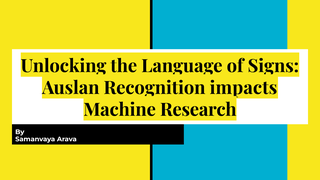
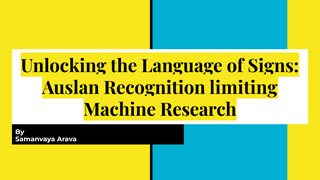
impacts: impacts -> limiting (243, 88)
